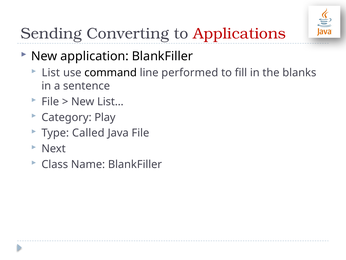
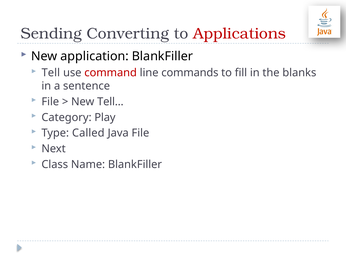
List: List -> Tell (51, 73)
command colour: black -> red (111, 73)
performed: performed -> commands (190, 73)
List…: List… -> Tell… (110, 102)
